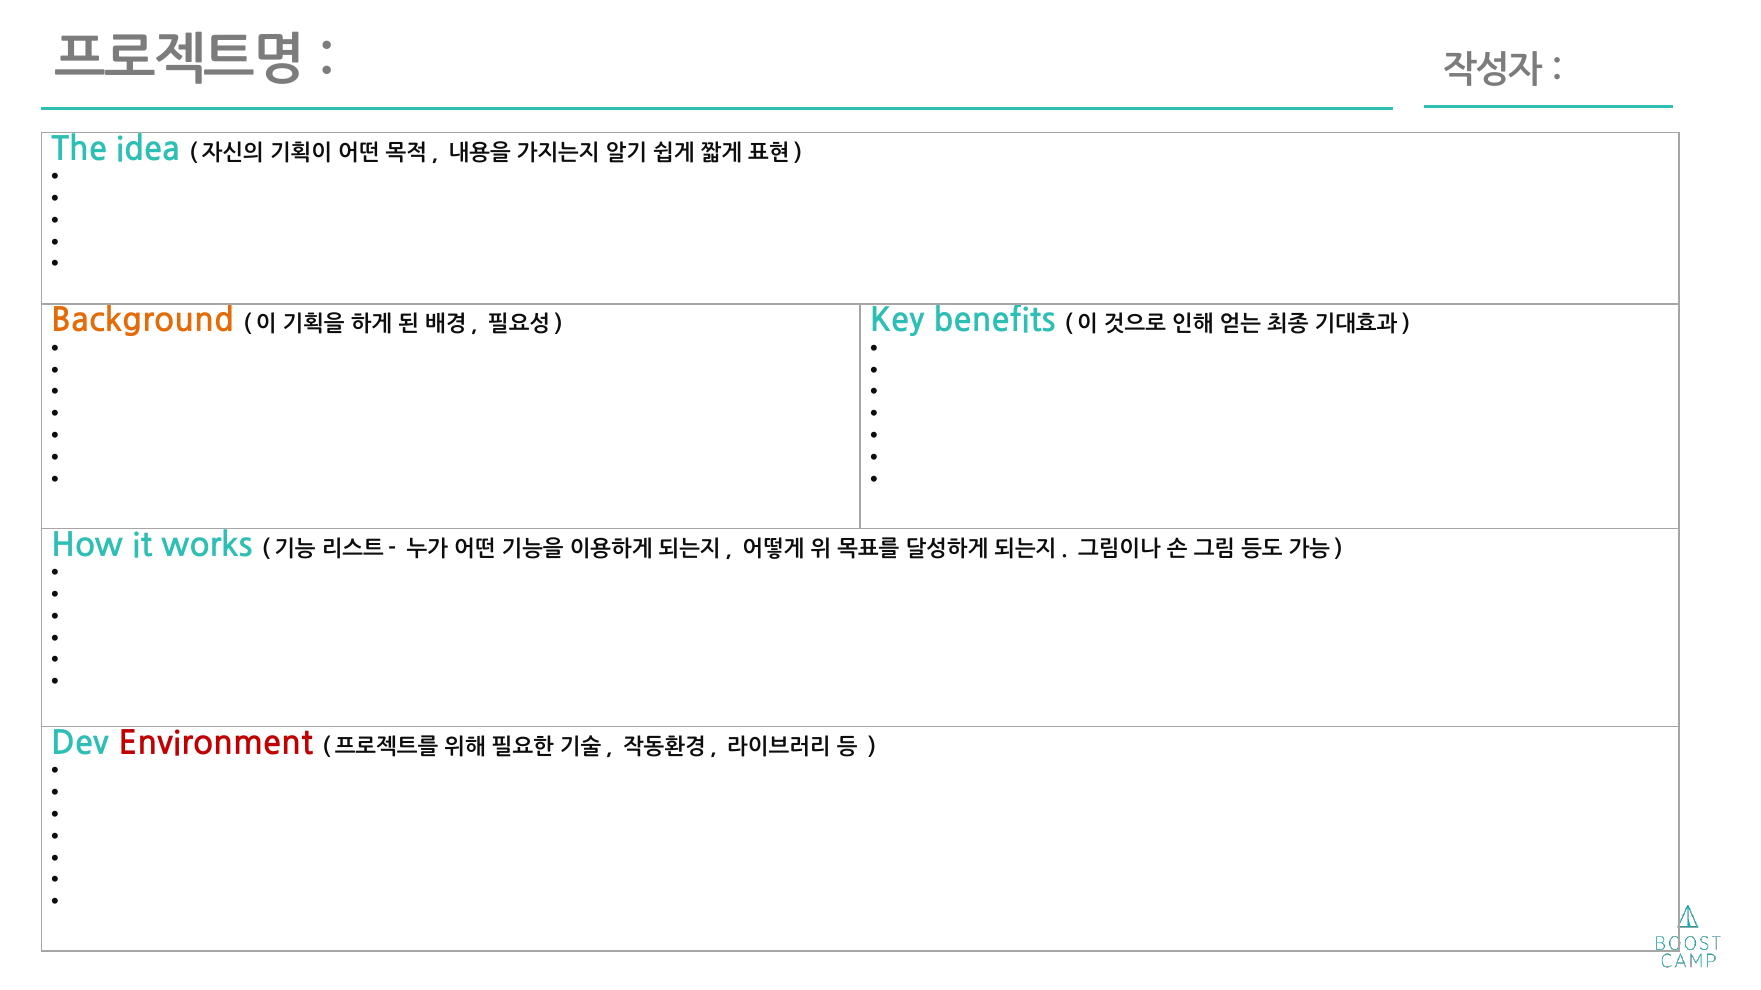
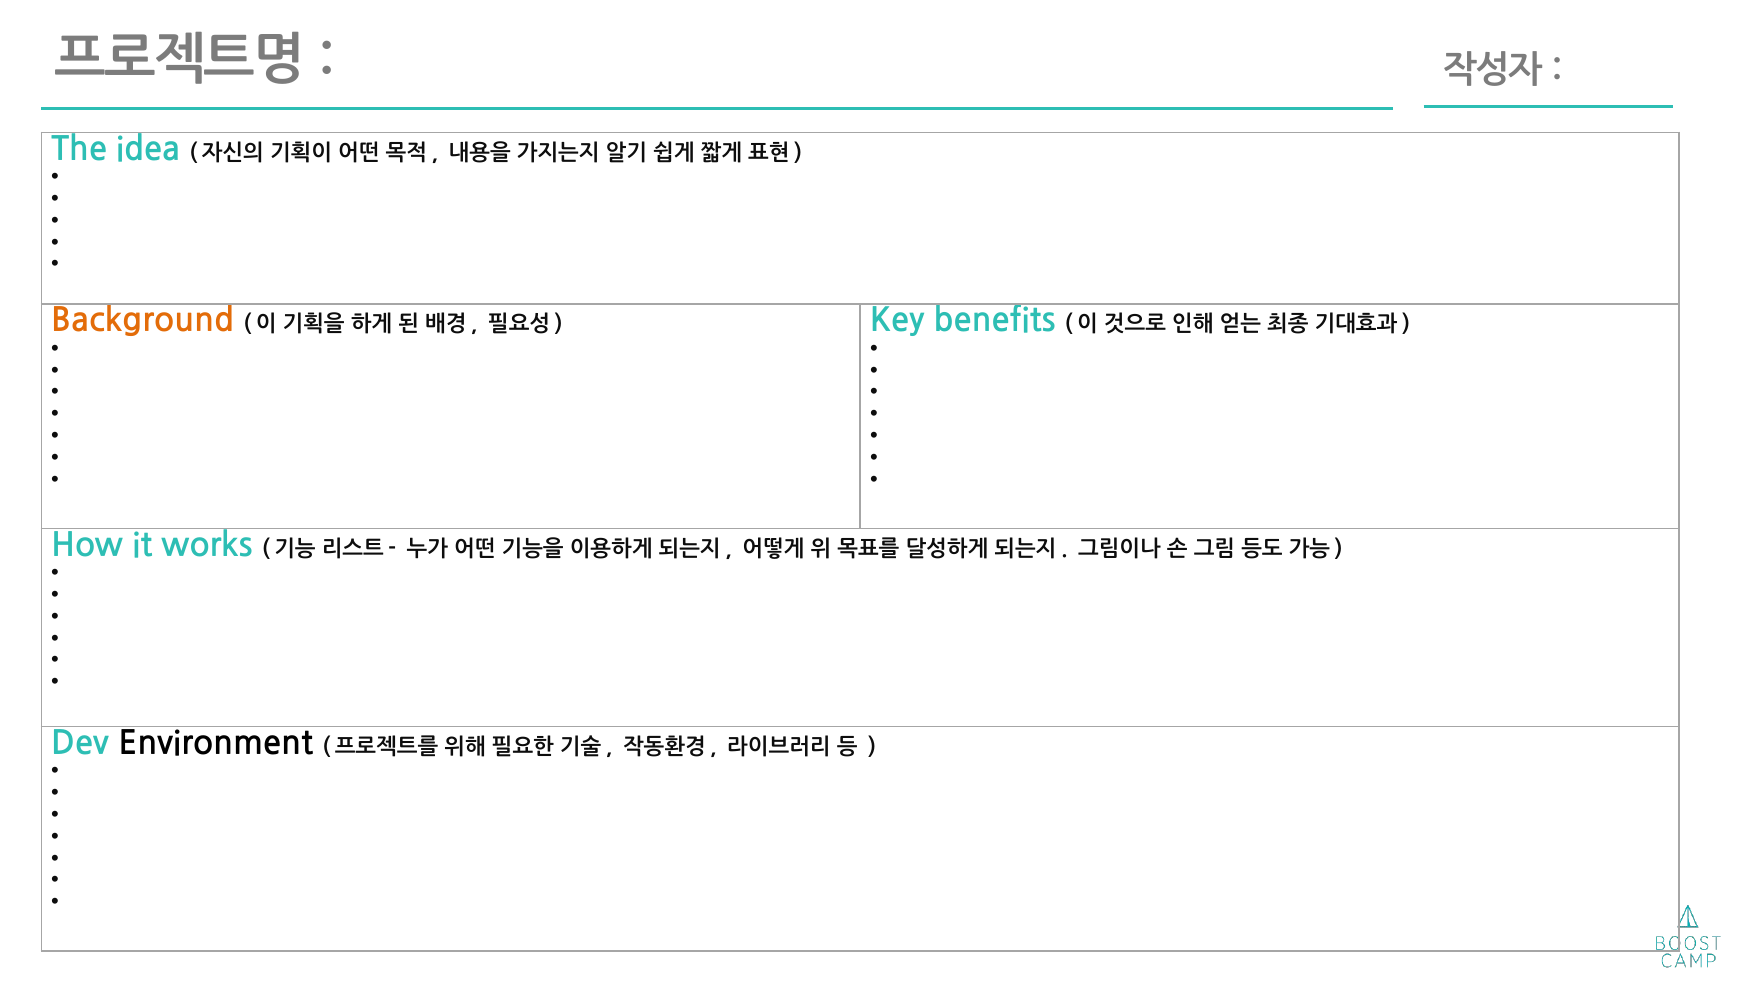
Environment colour: red -> black (216, 744)
